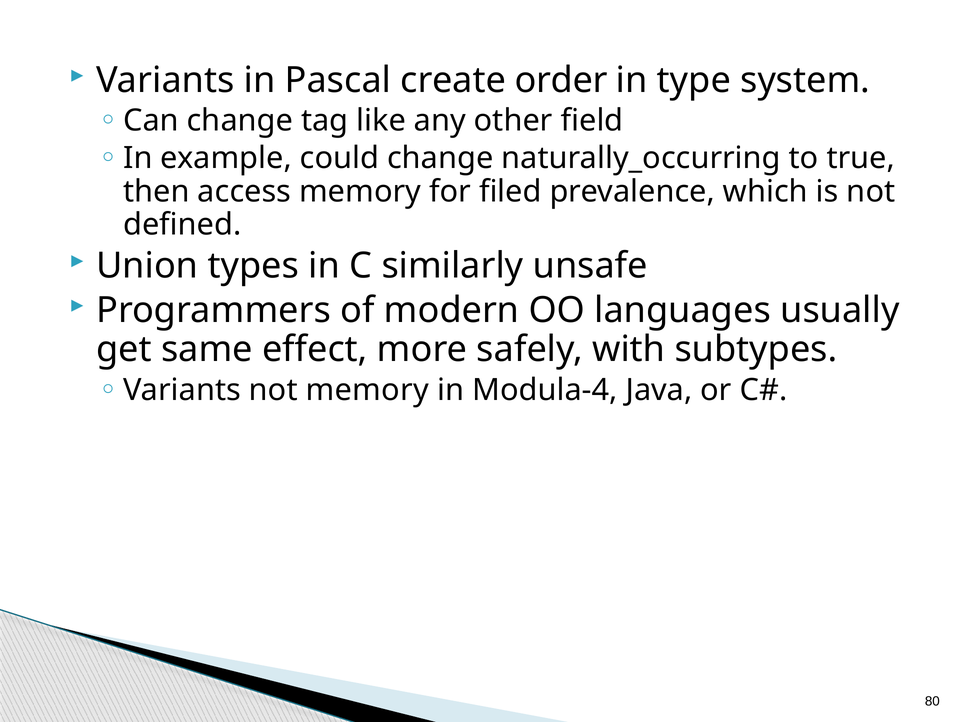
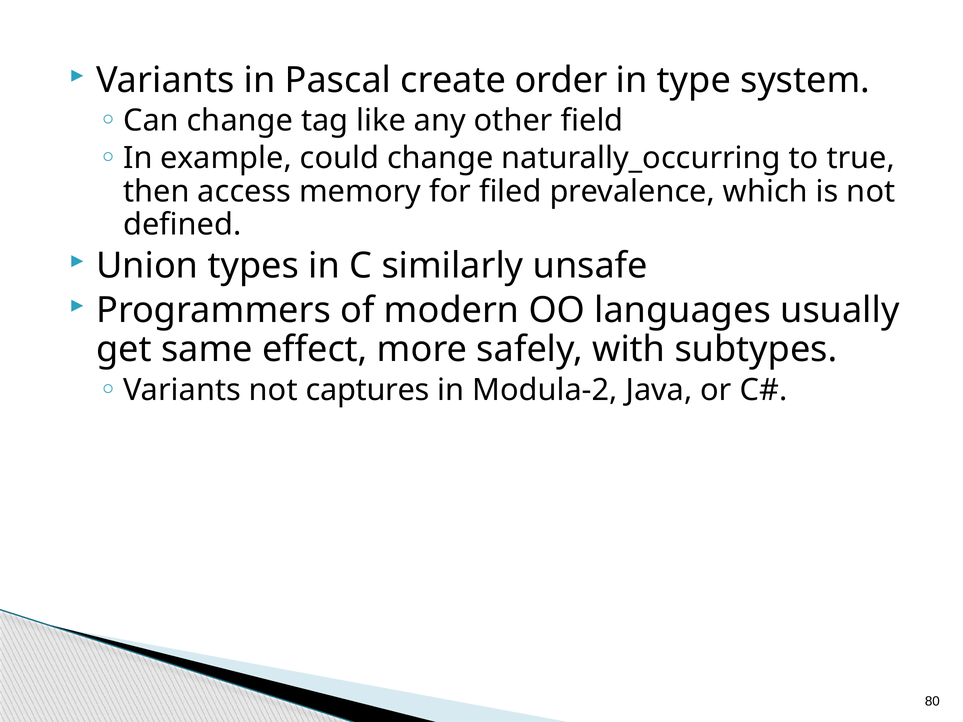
not memory: memory -> captures (368, 390)
Modula-4: Modula-4 -> Modula-2 (545, 390)
